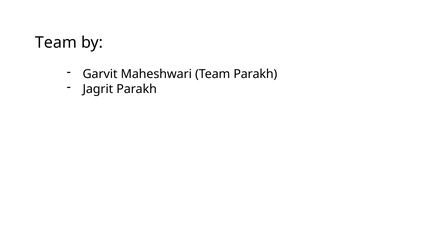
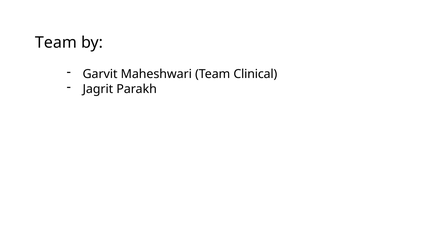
Team Parakh: Parakh -> Clinical (255, 74)
